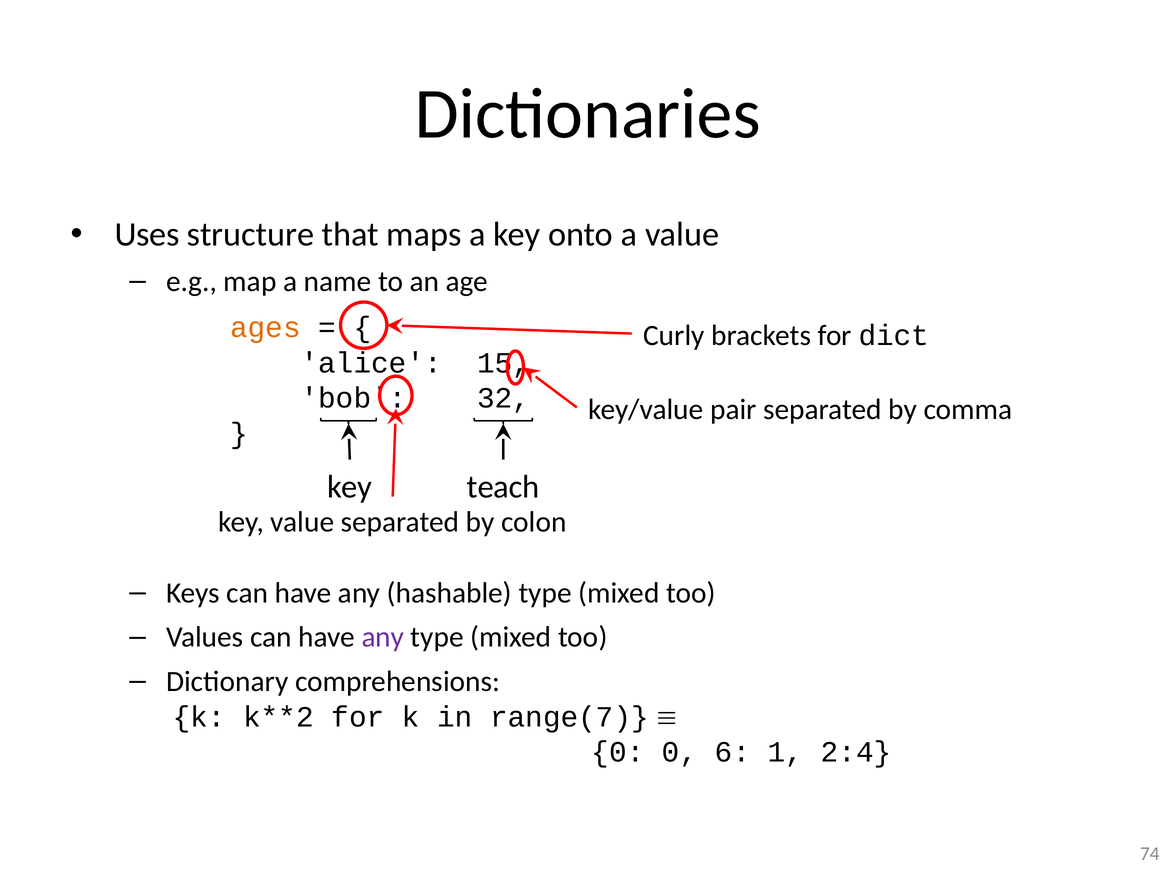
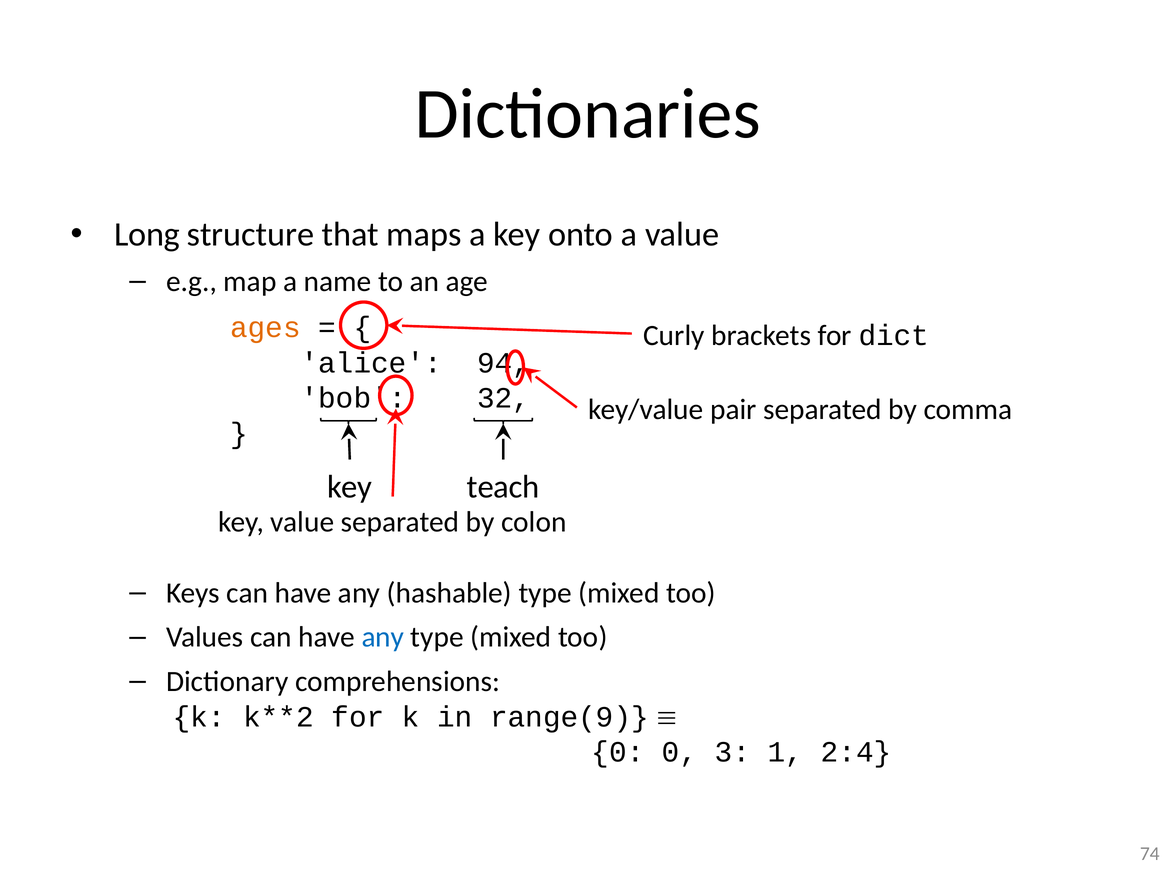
Uses: Uses -> Long (147, 235)
15: 15 -> 94 (504, 363)
any colour: purple -> blue (383, 637)
range(7: range(7 -> range(9 (570, 717)
6: 6 -> 3 (733, 752)
